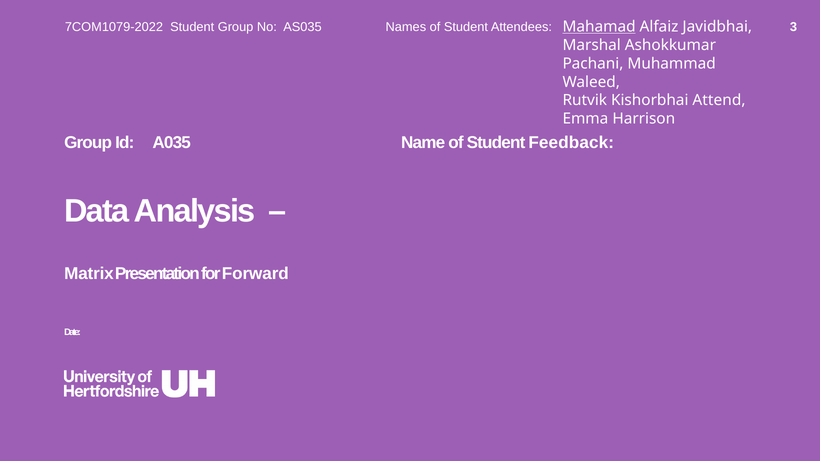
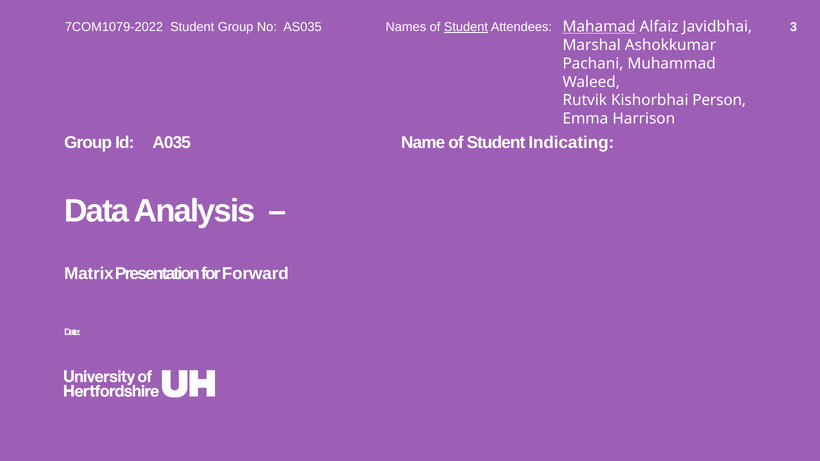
Student underline: none -> present (466, 27)
Attend: Attend -> Person (719, 100)
Feedback: Feedback -> Indicating (571, 143)
